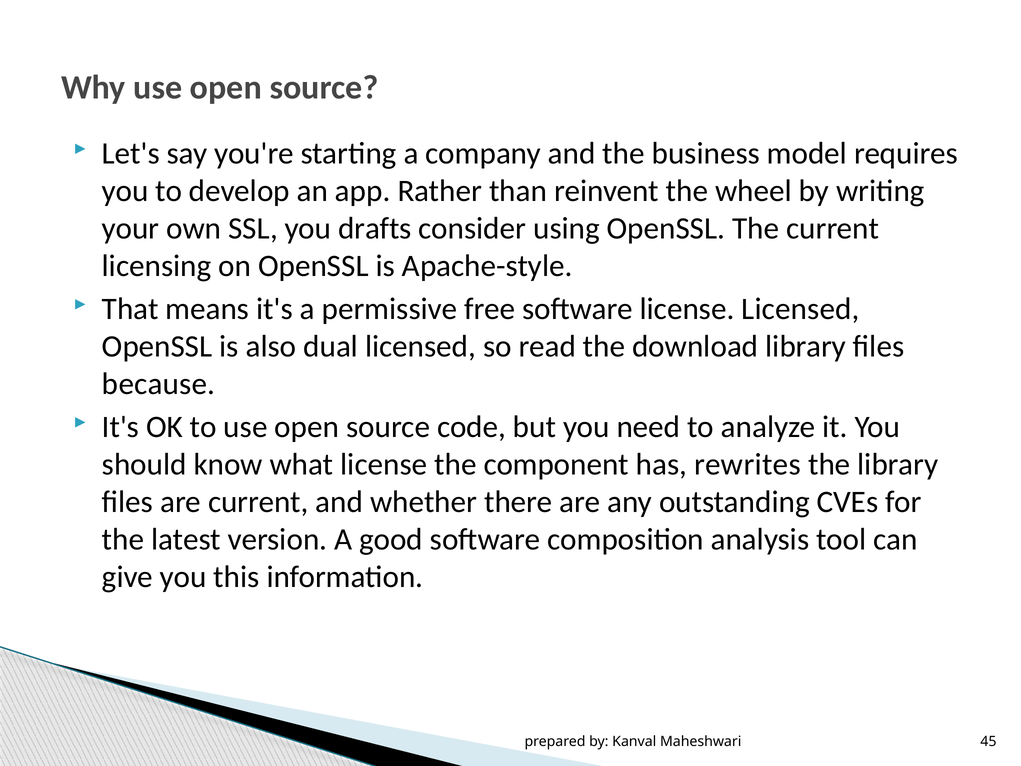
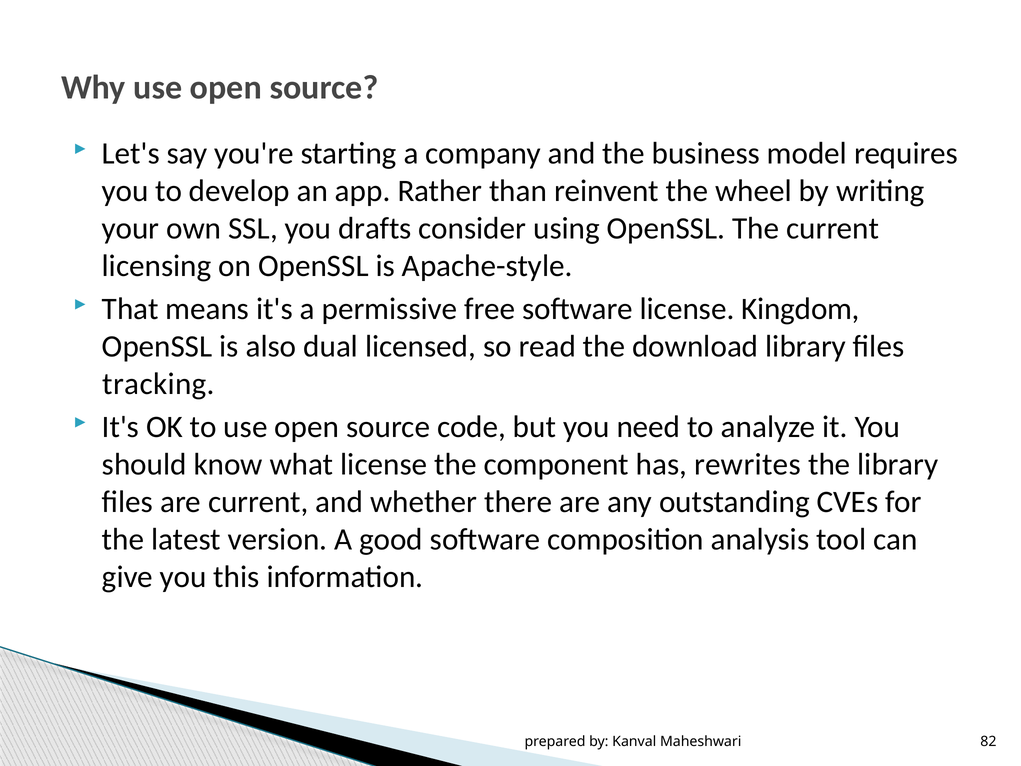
license Licensed: Licensed -> Kingdom (801, 309)
because: because -> tracking (159, 384)
45: 45 -> 82 (988, 741)
